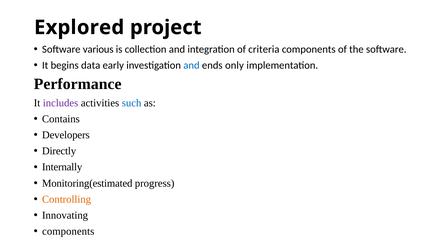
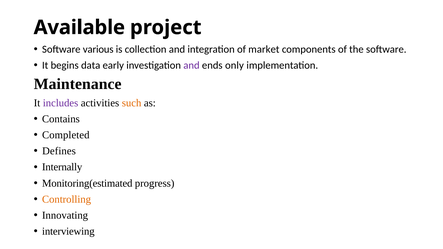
Explored: Explored -> Available (79, 27)
criteria: criteria -> market (264, 49)
and colour: blue -> purple (191, 65)
Performance: Performance -> Maintenance (78, 84)
such colour: blue -> orange (132, 103)
Developers: Developers -> Completed (66, 135)
Directly: Directly -> Defines (59, 151)
components: components -> interviewing (68, 232)
